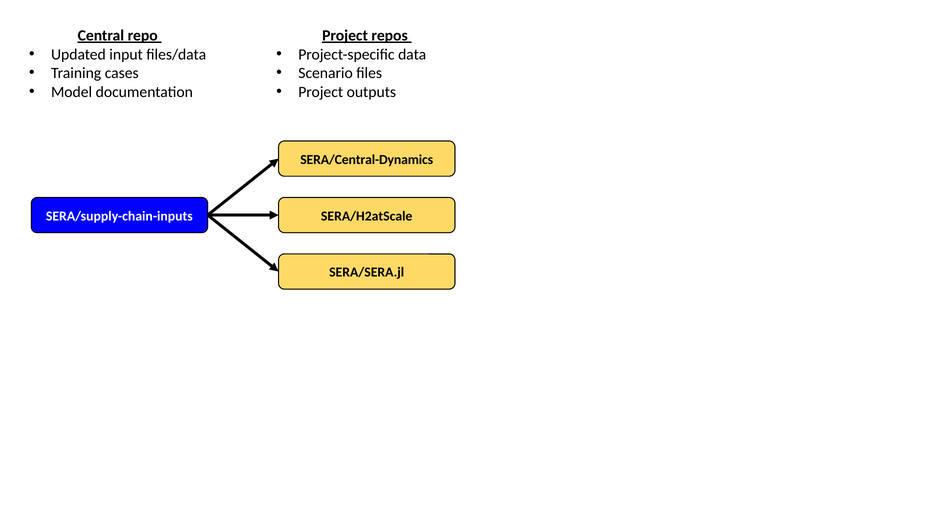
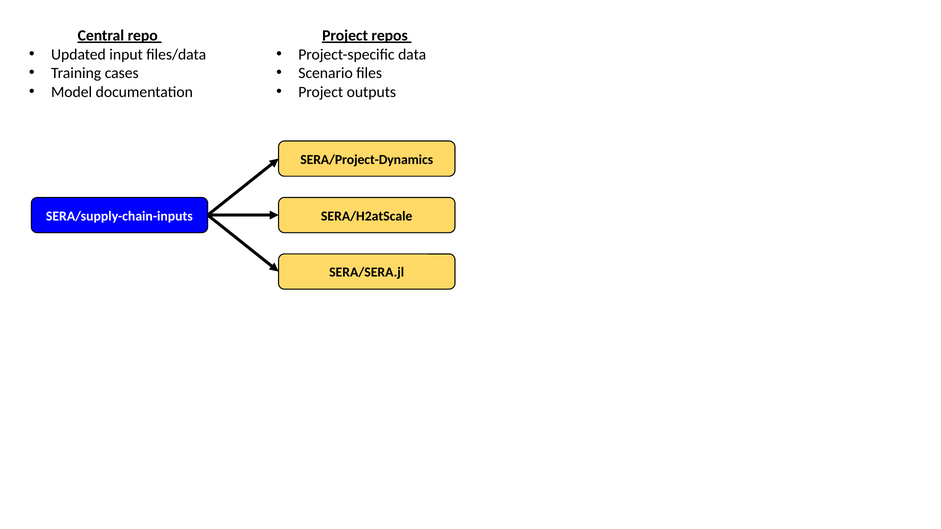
SERA/Central-Dynamics: SERA/Central-Dynamics -> SERA/Project-Dynamics (367, 160)
